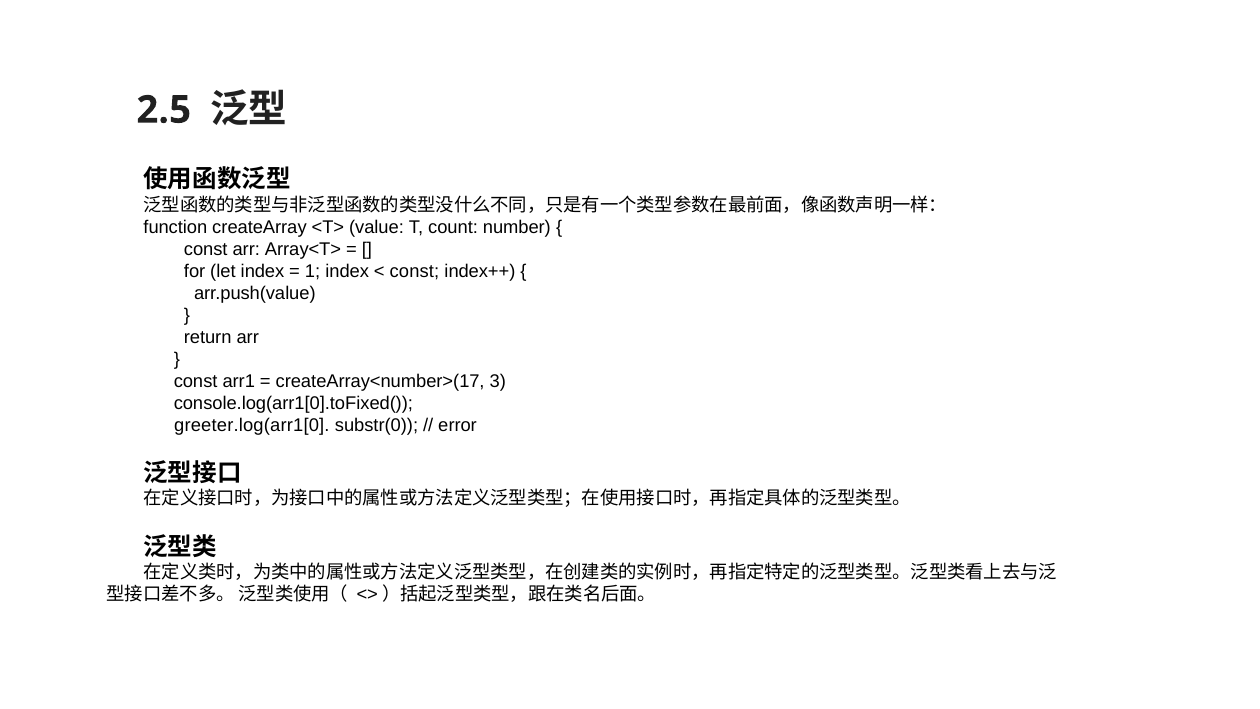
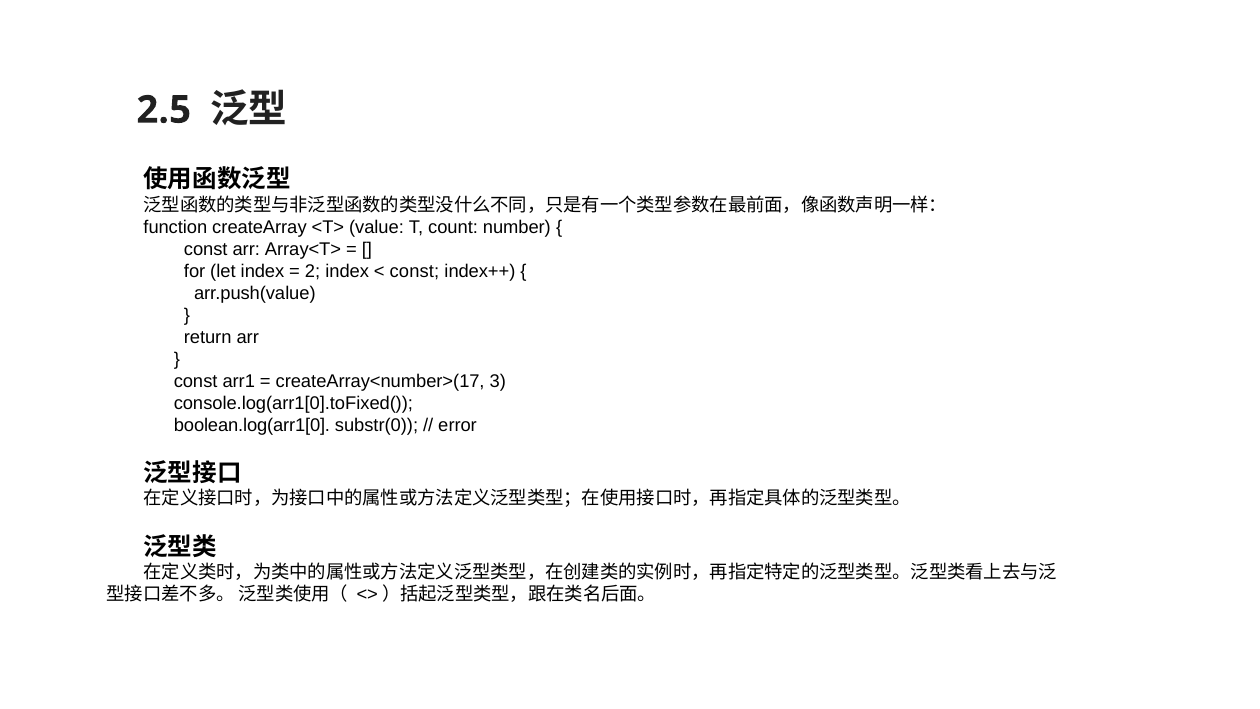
1: 1 -> 2 (313, 271)
greeter.log(arr1[0: greeter.log(arr1[0 -> boolean.log(arr1[0 (252, 425)
